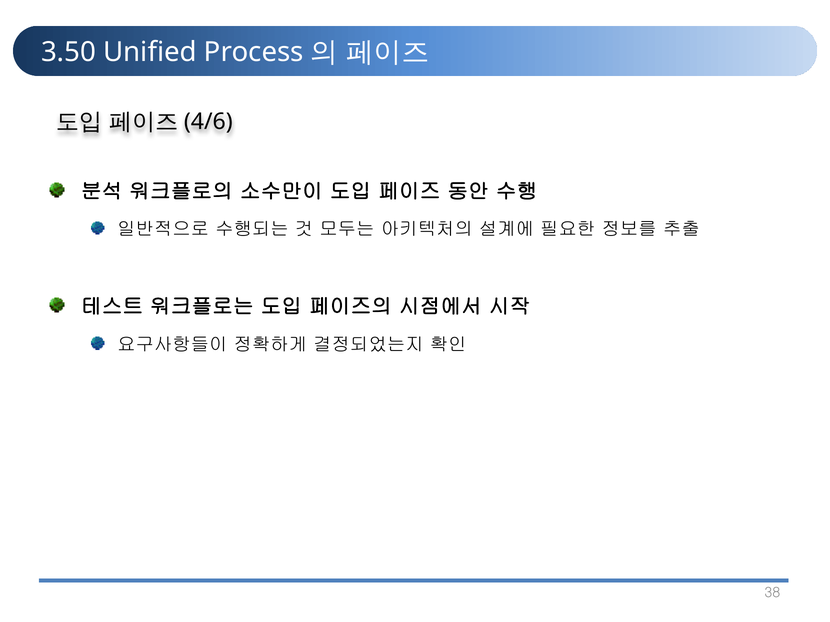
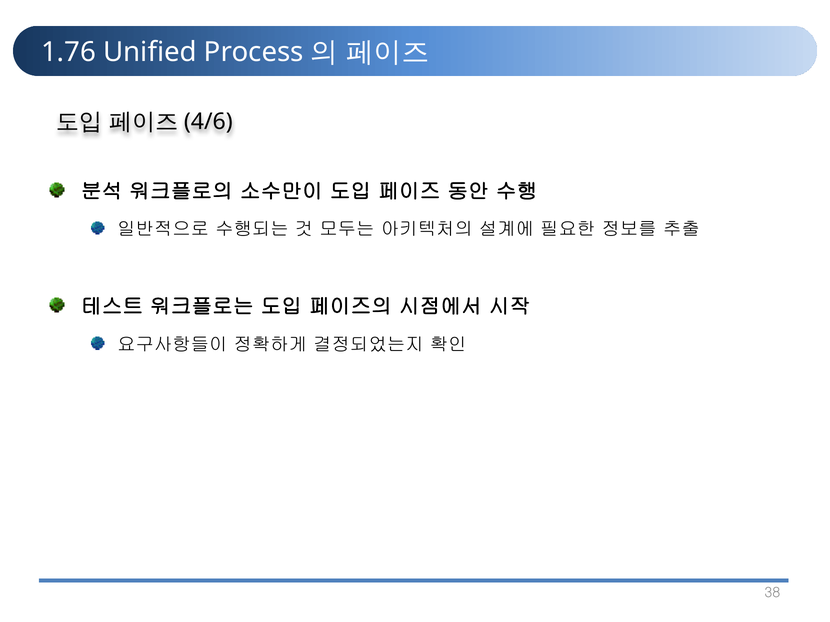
3.50: 3.50 -> 1.76 (69, 52)
